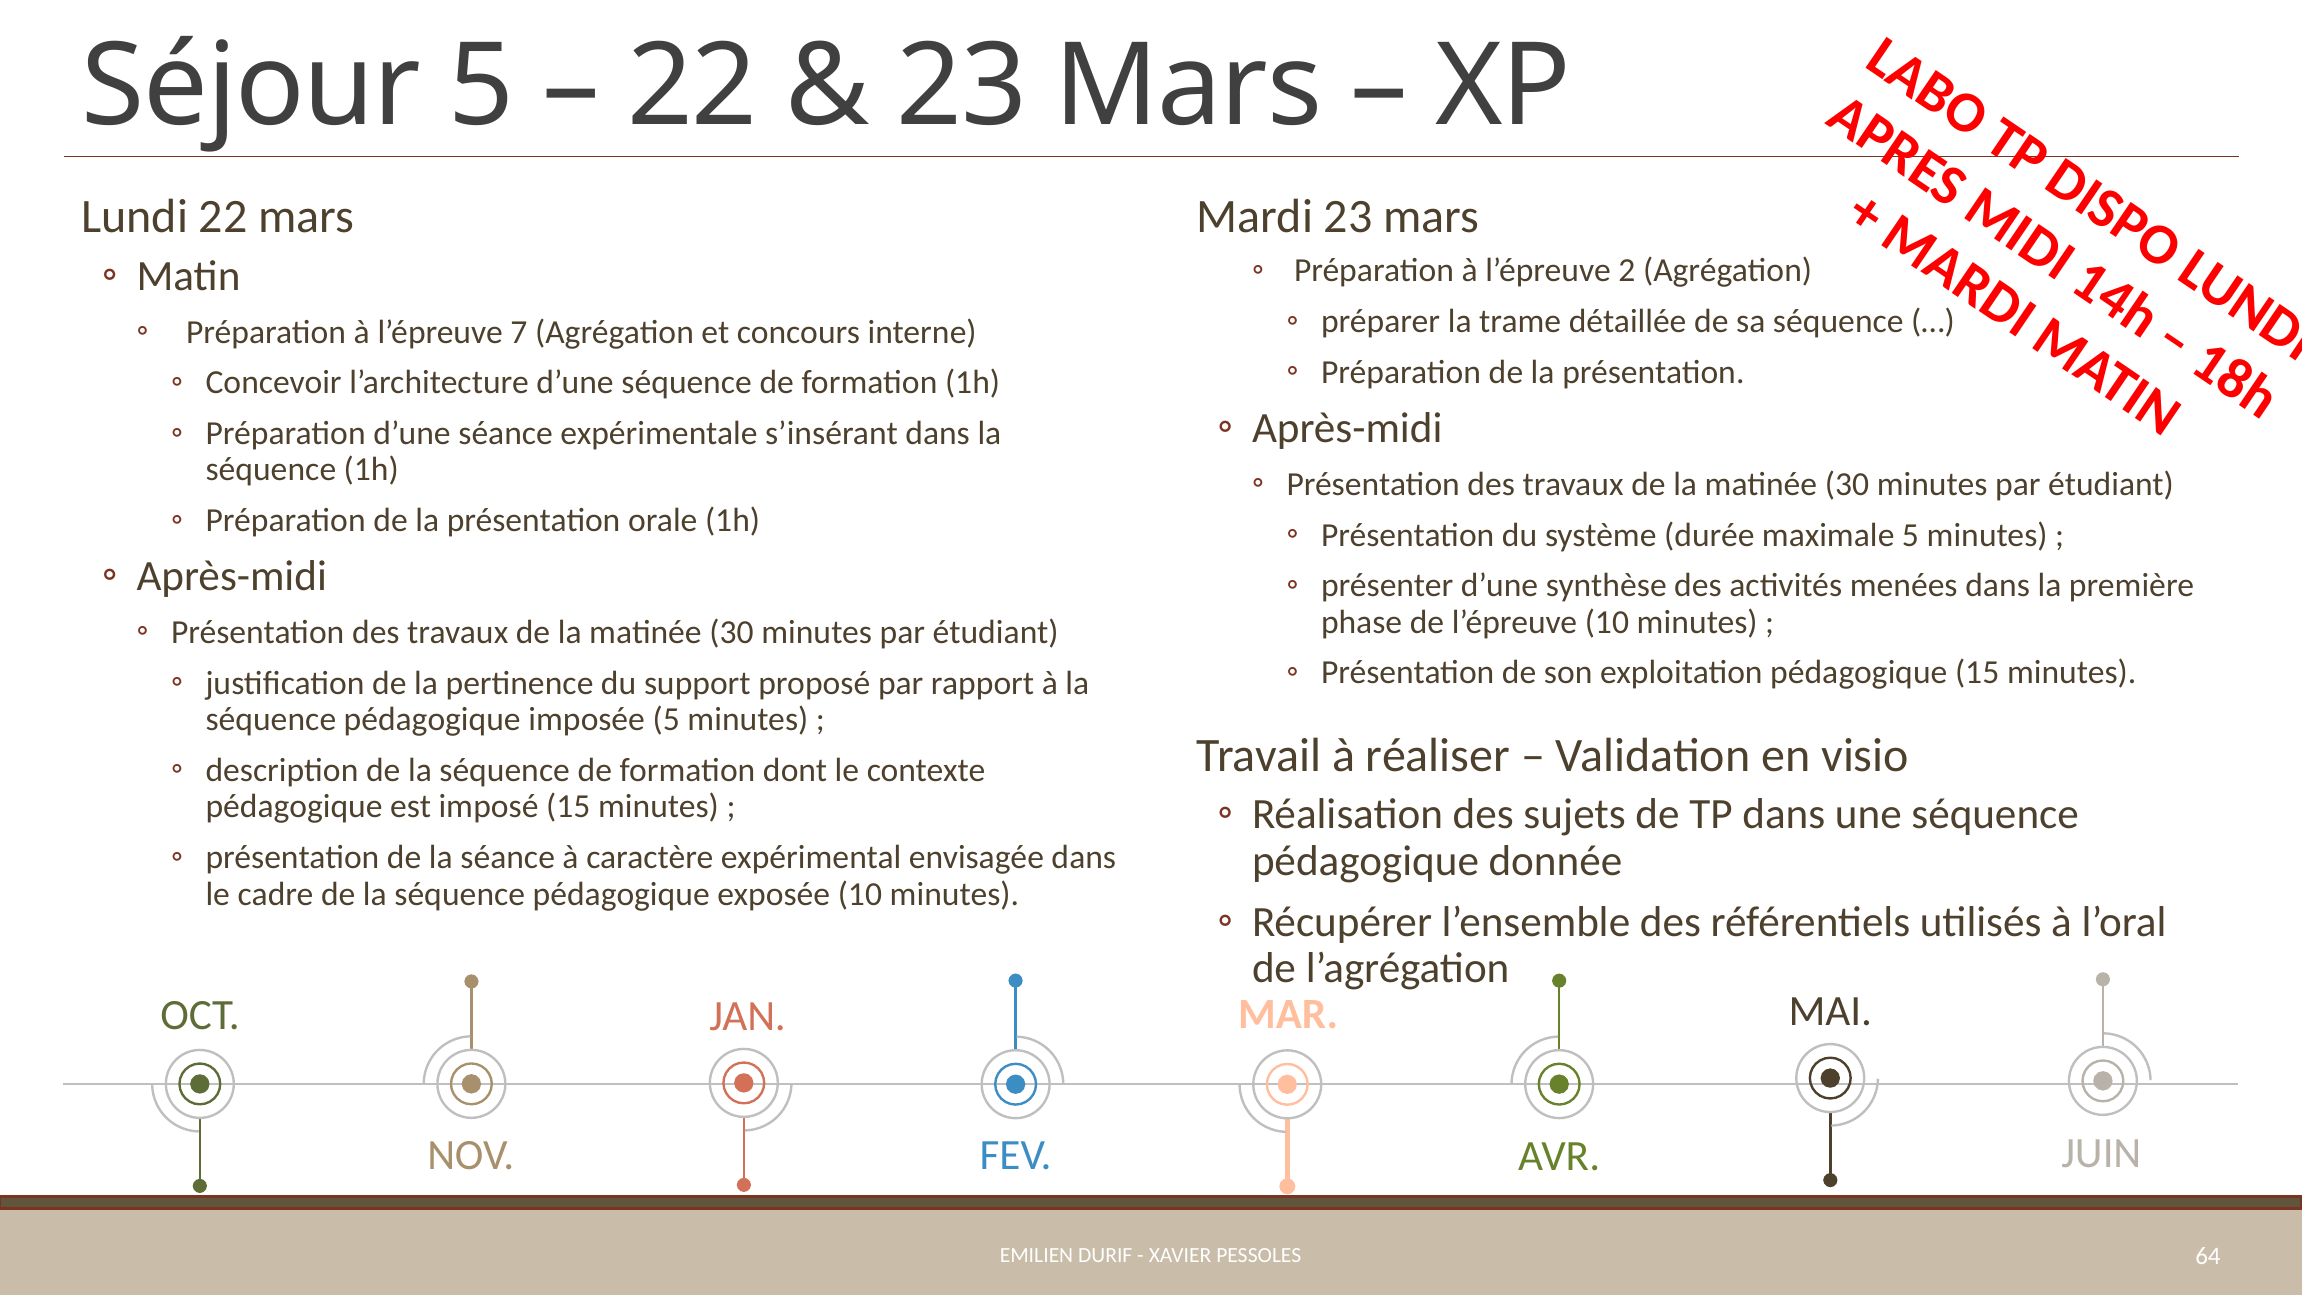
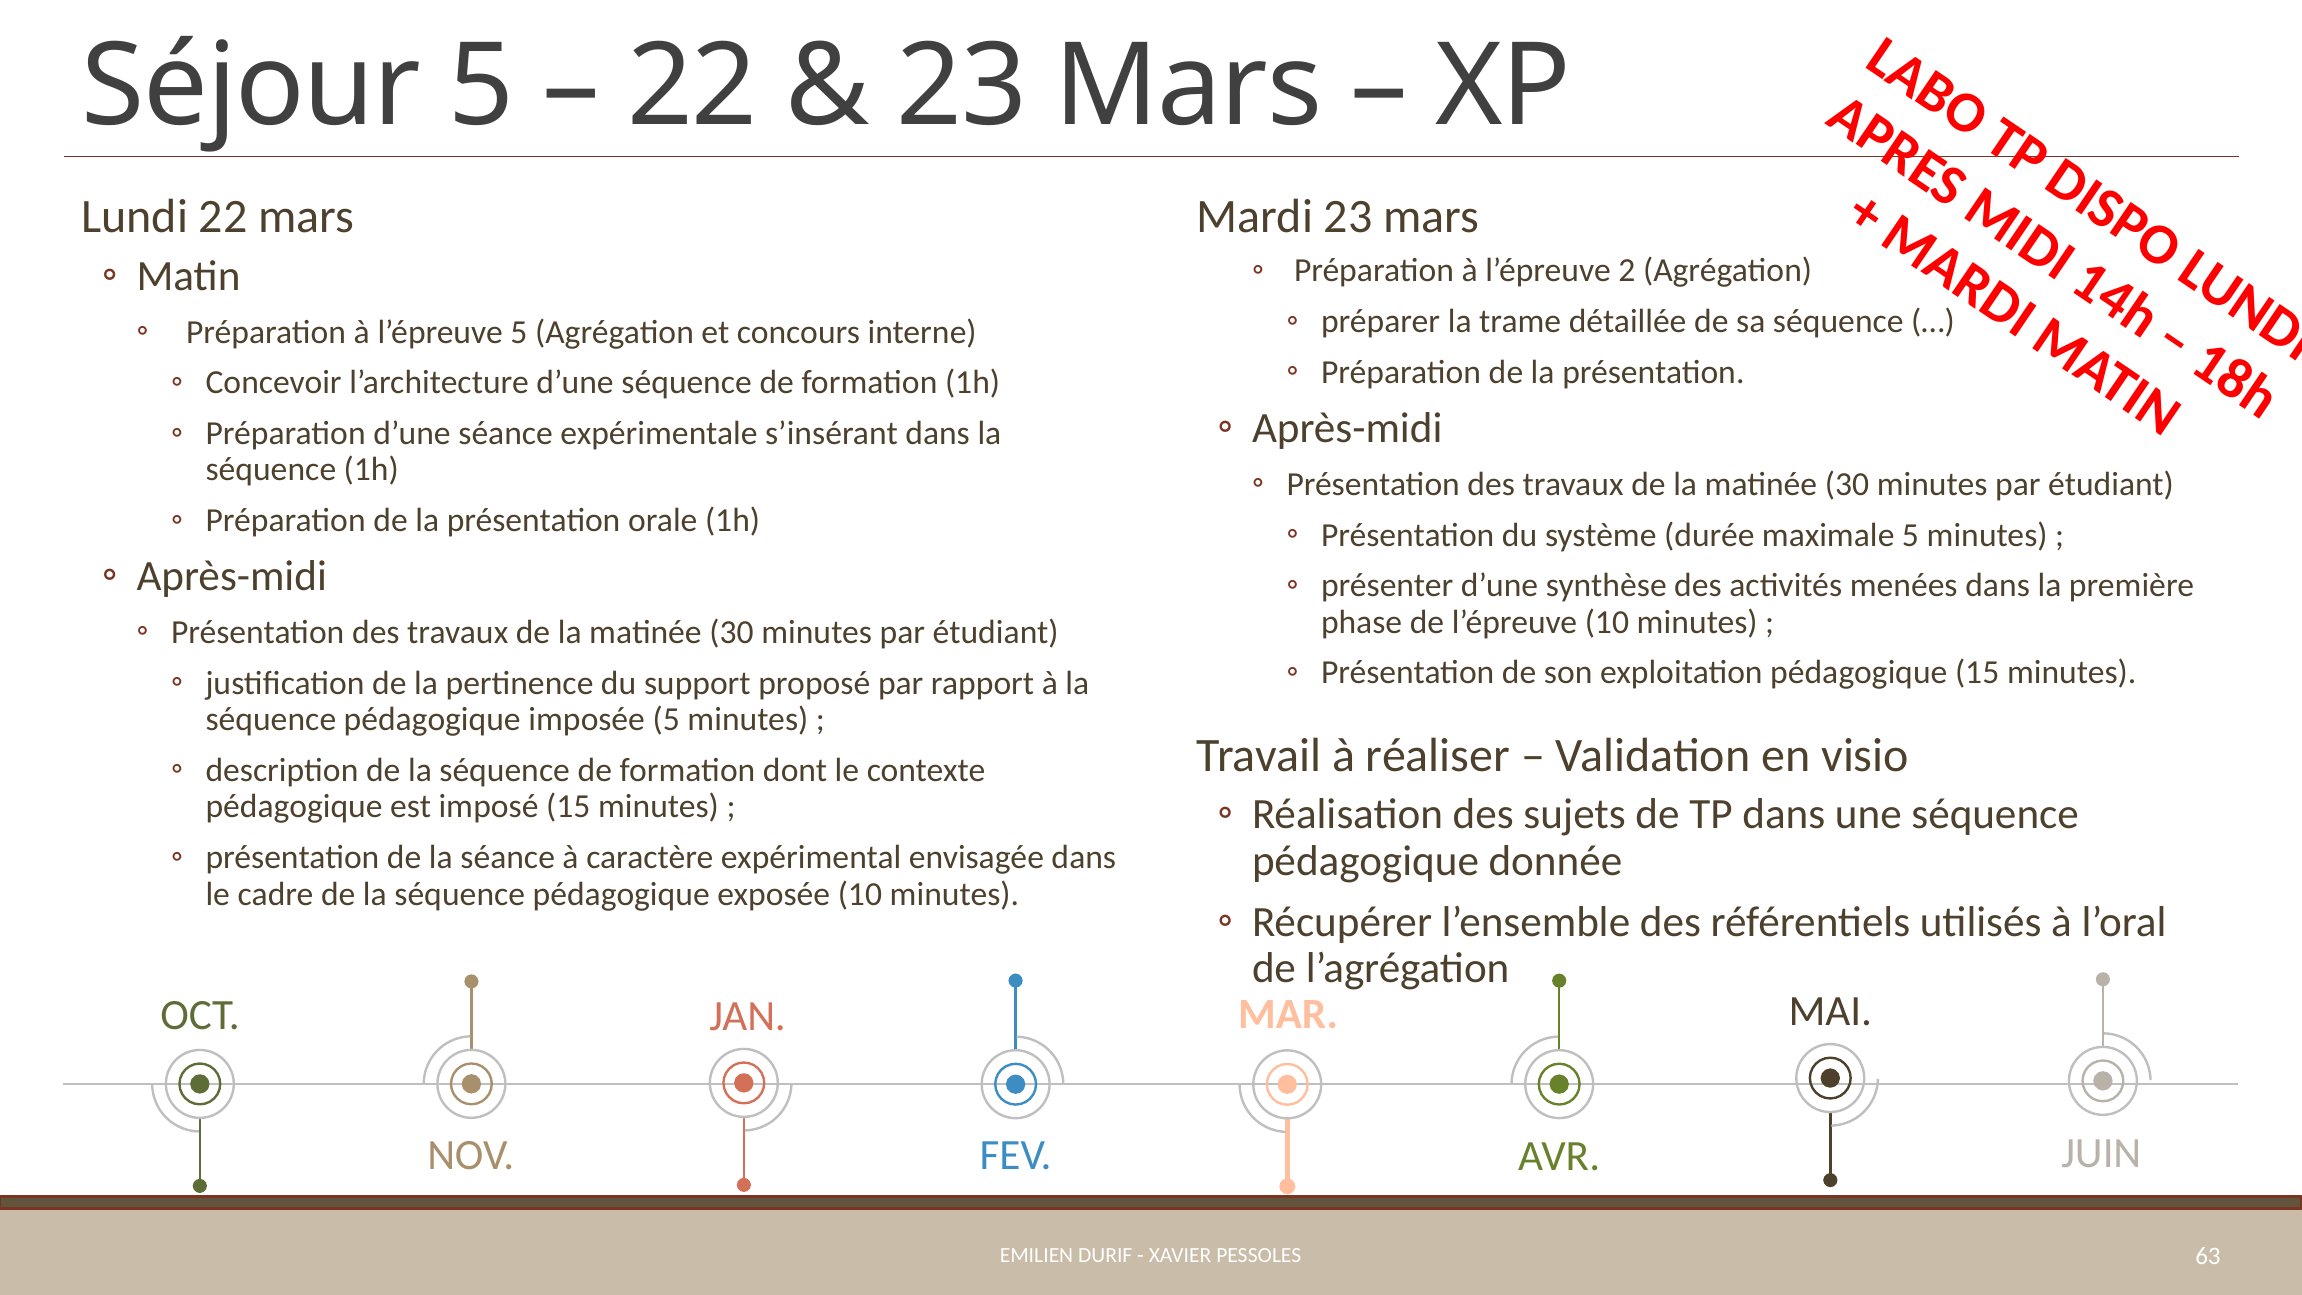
l’épreuve 7: 7 -> 5 (519, 332)
64: 64 -> 63 (2208, 1256)
